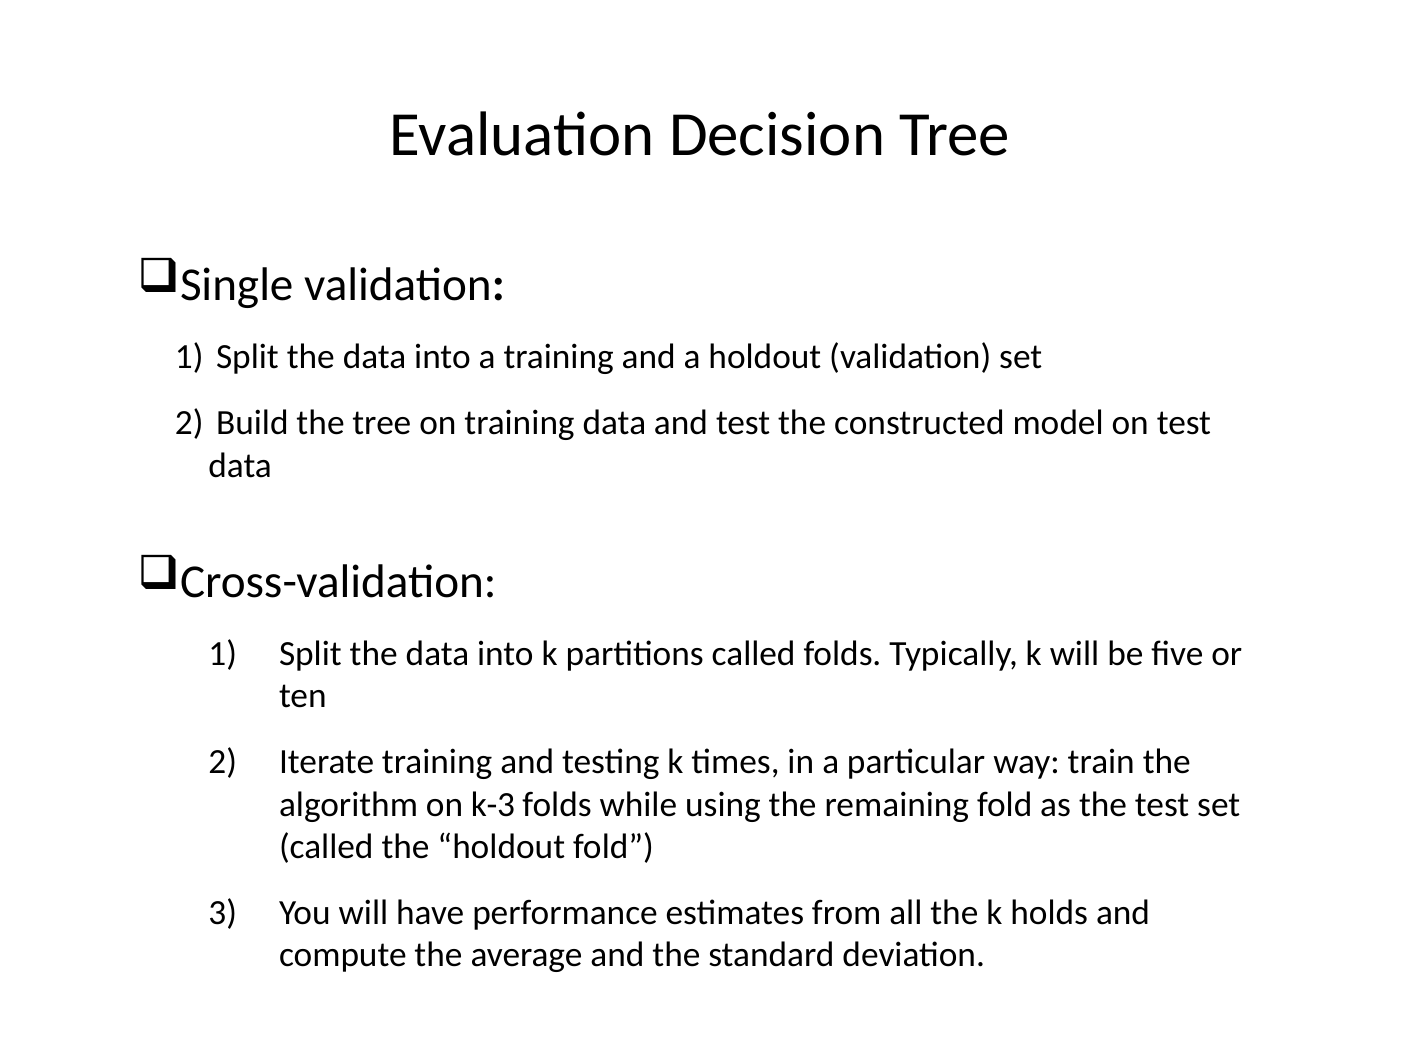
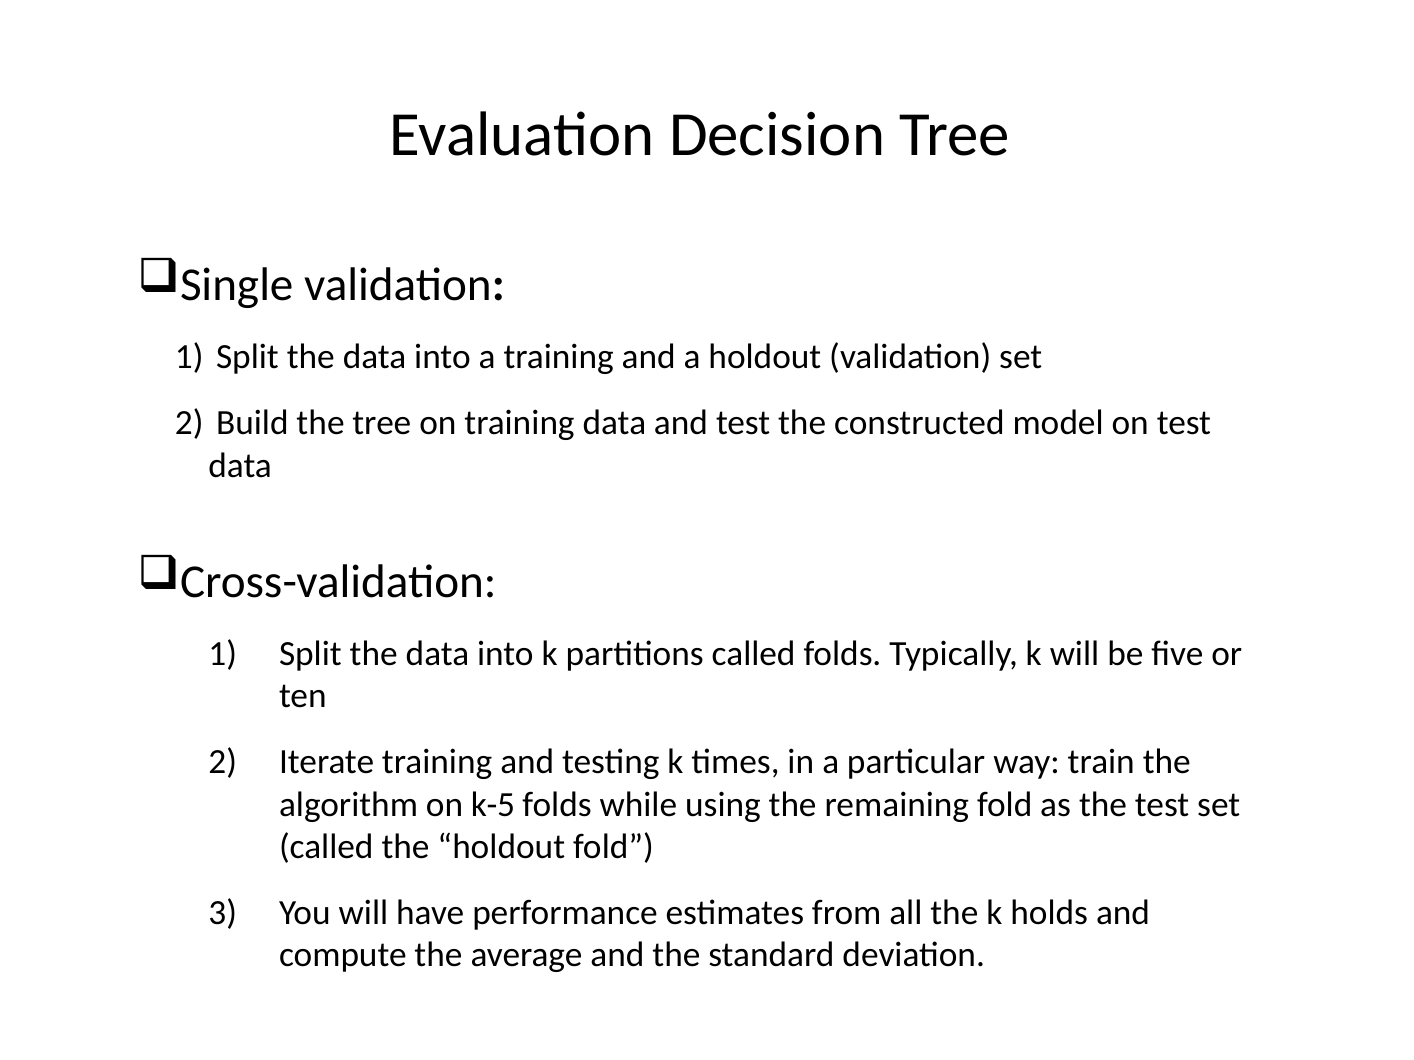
k-3: k-3 -> k-5 (493, 805)
